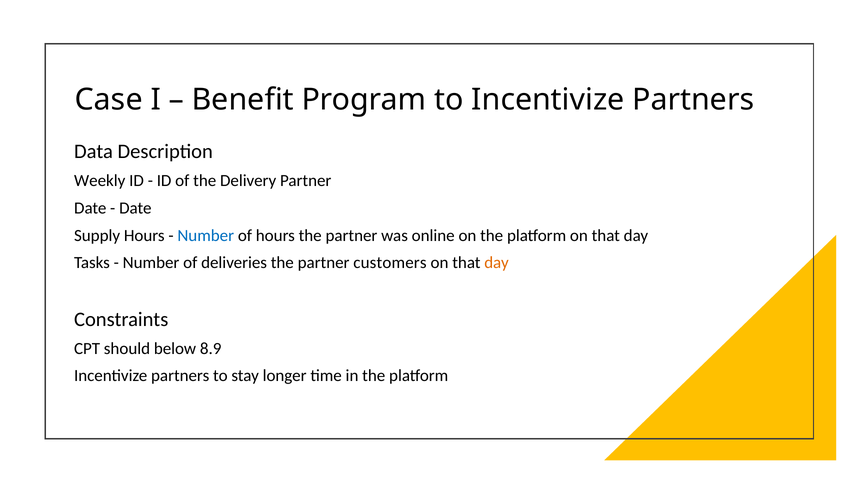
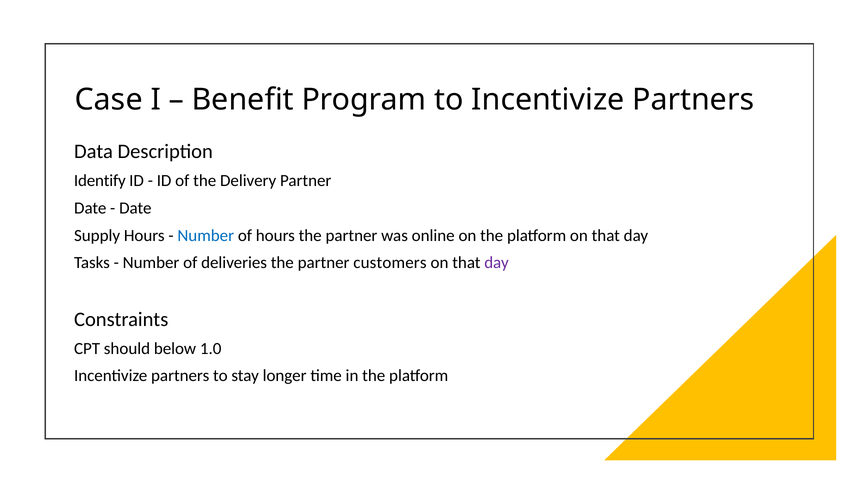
Weekly: Weekly -> Identify (100, 181)
day colour: orange -> purple (497, 263)
8.9: 8.9 -> 1.0 (211, 349)
